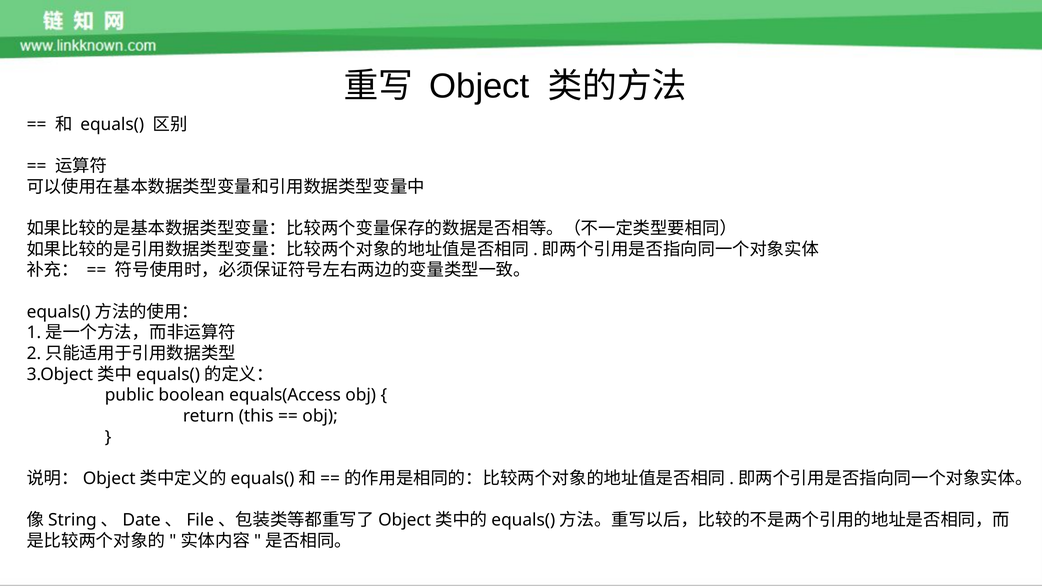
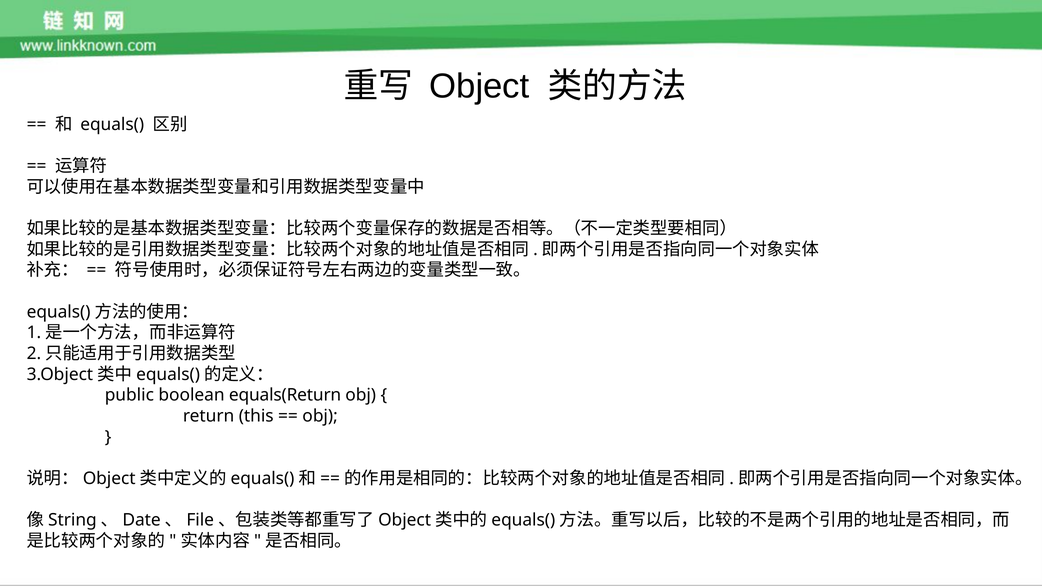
equals(Access: equals(Access -> equals(Return (285, 395)
